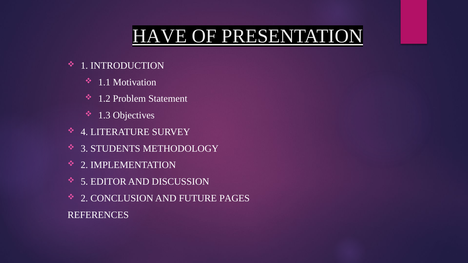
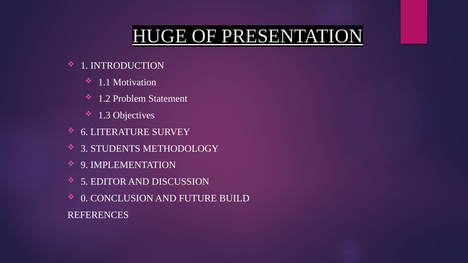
HAVE: HAVE -> HUGE (160, 36)
4: 4 -> 6 (84, 132)
2: 2 -> 9 (84, 165)
2: 2 -> 0 (84, 198)
PAGES: PAGES -> BUILD (234, 198)
